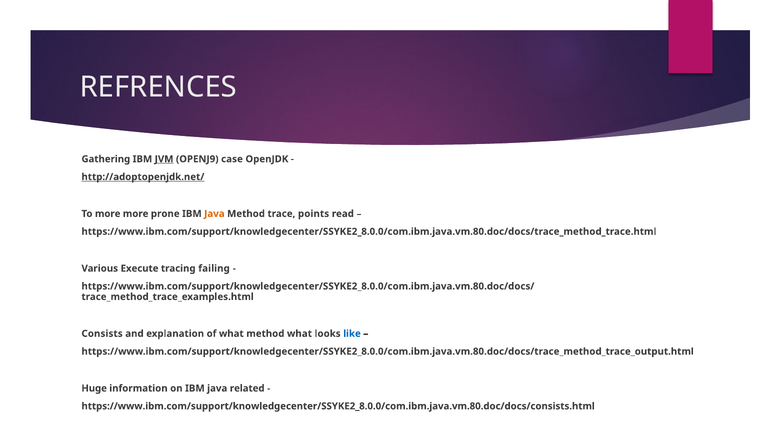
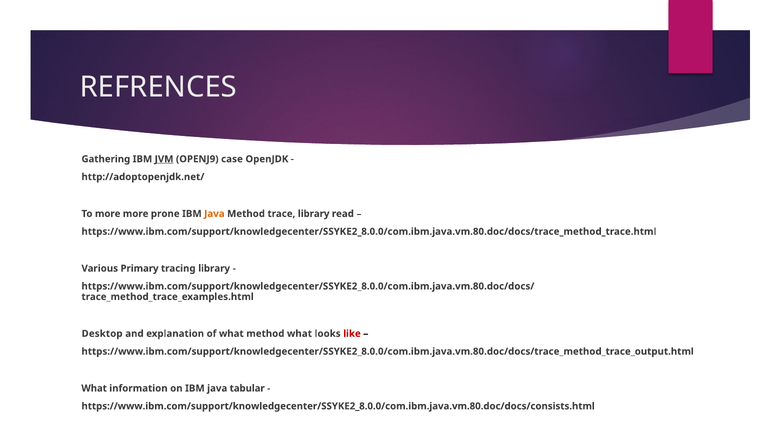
http://adoptopenjdk.net/ underline: present -> none (143, 177)
trace points: points -> library (314, 214)
Execute: Execute -> Primary (140, 269)
tracing failing: failing -> library (214, 269)
Consists: Consists -> Desktop (102, 334)
like colour: blue -> red (352, 334)
Huge: Huge -> What (94, 389)
related: related -> tabular (247, 389)
